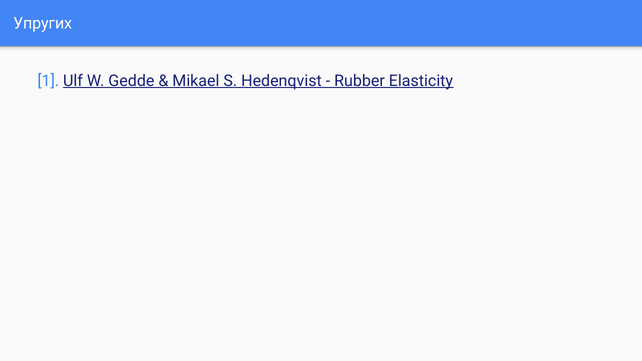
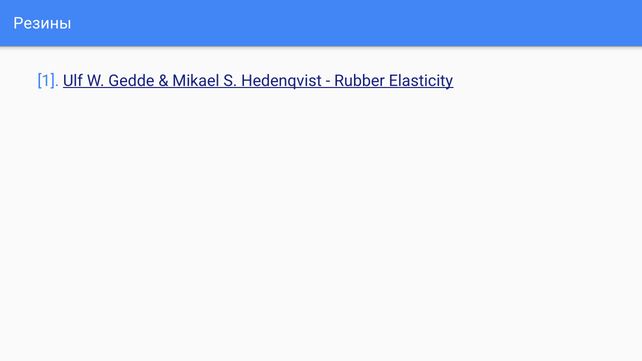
Упругих: Упругих -> Резины (42, 23)
